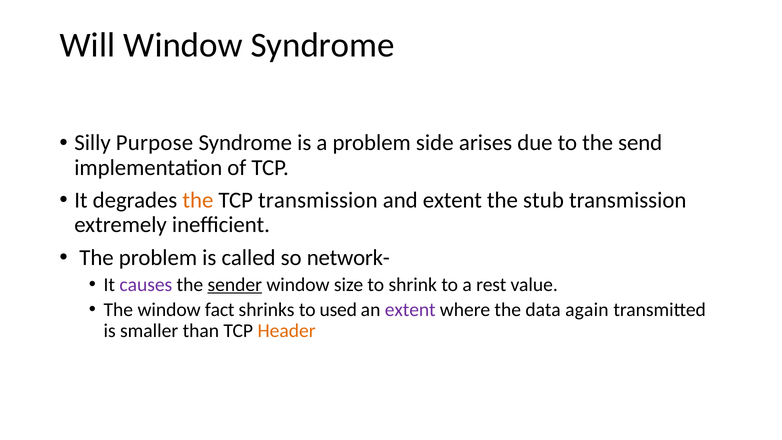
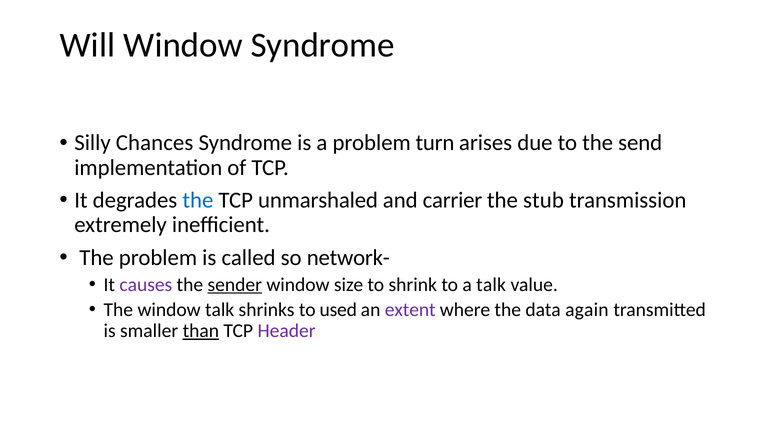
Purpose: Purpose -> Chances (155, 143)
side: side -> turn (435, 143)
the colour: orange -> blue (198, 200)
TCP transmission: transmission -> unmarshaled (318, 200)
and extent: extent -> carrier (452, 200)
a rest: rest -> talk (491, 284)
window fact: fact -> talk (220, 310)
than underline: none -> present (201, 331)
Header colour: orange -> purple (287, 331)
